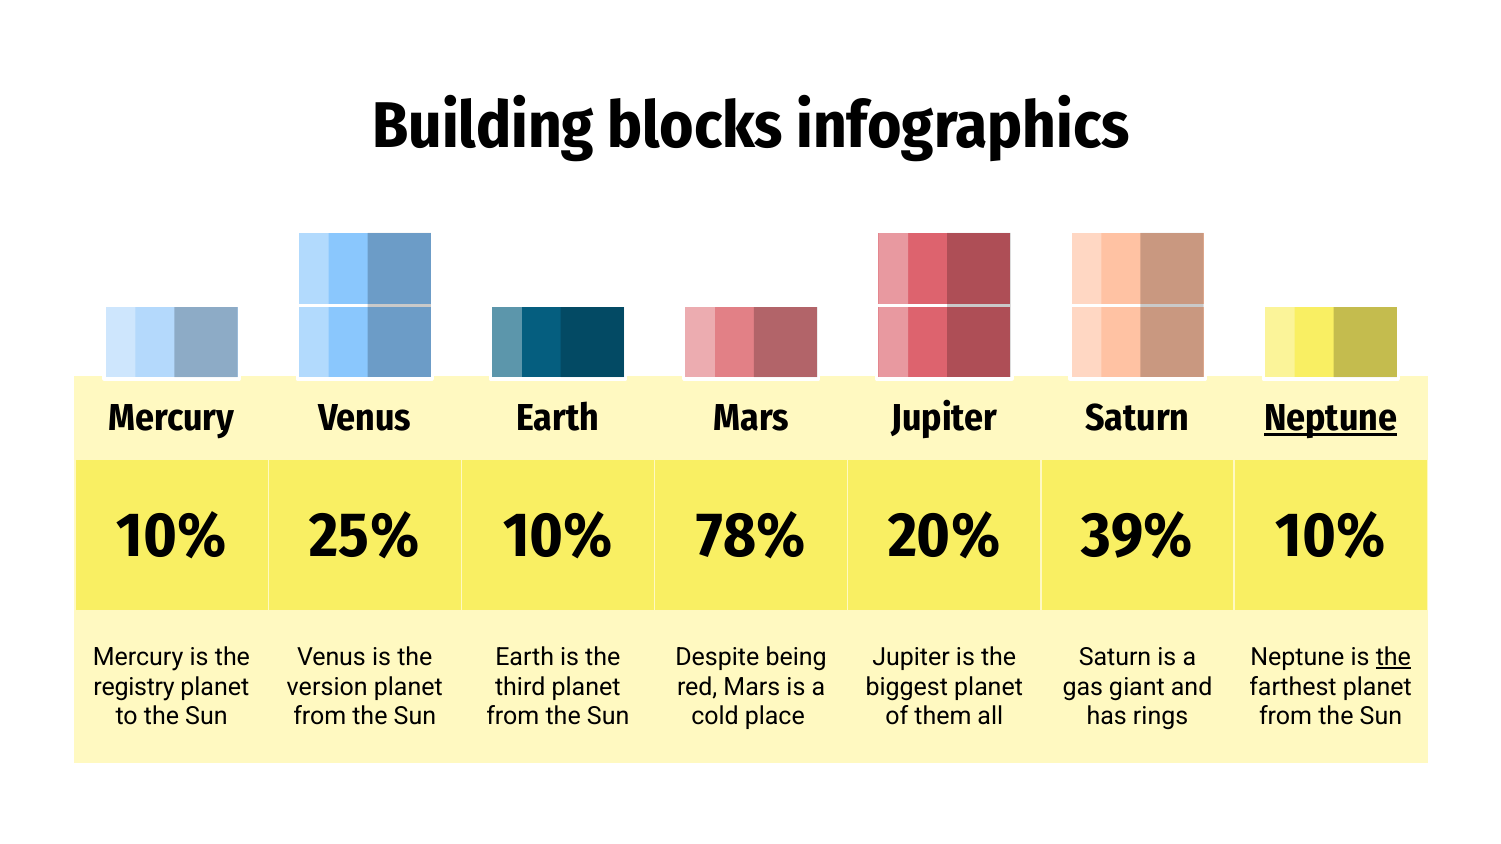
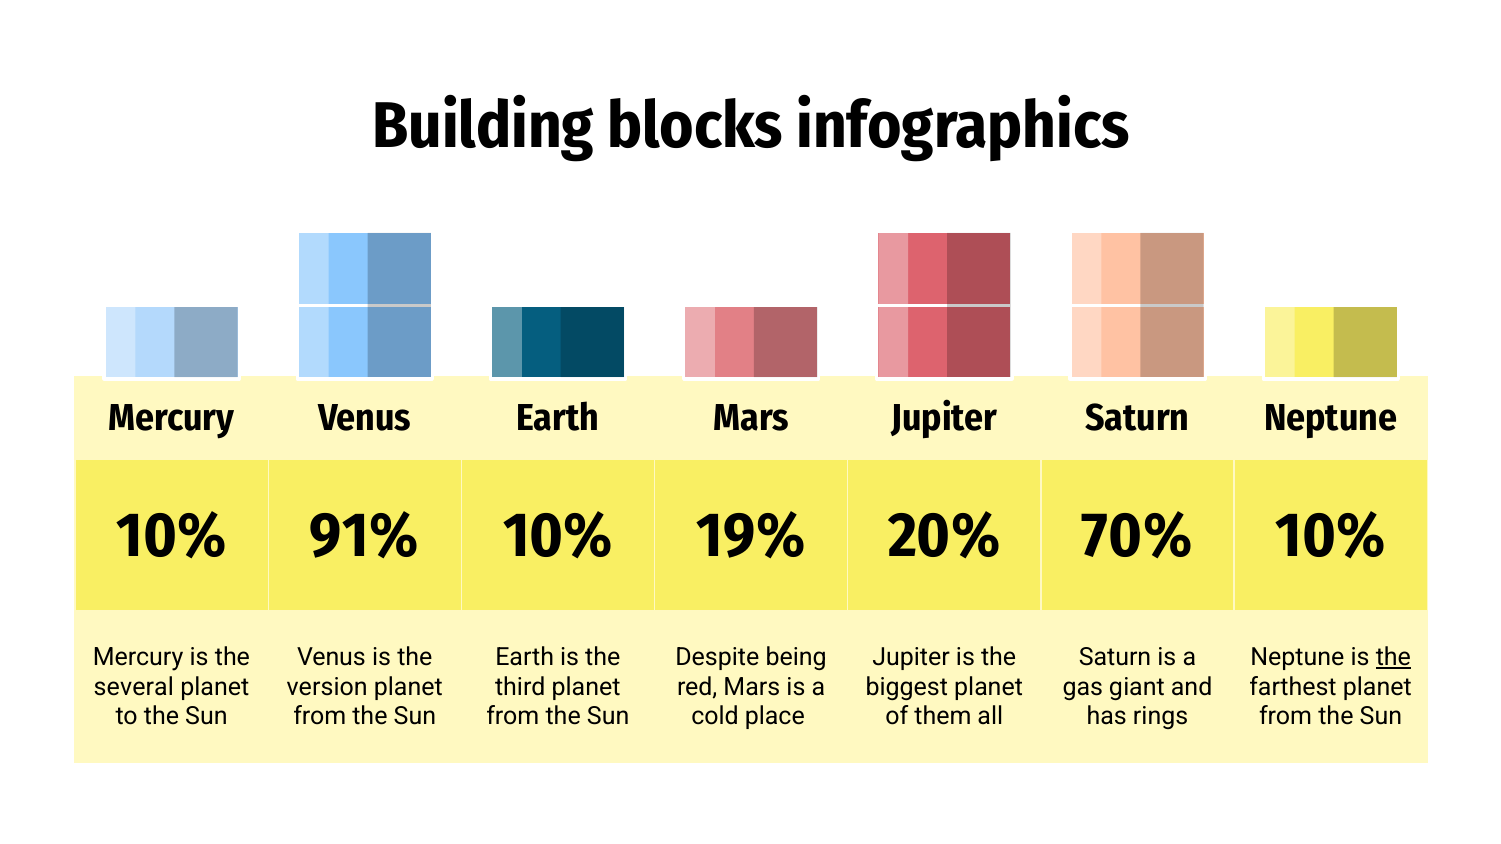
Neptune underline: present -> none (1331, 419)
25%: 25% -> 91% (364, 536)
78%: 78% -> 19% (751, 536)
39%: 39% -> 70% (1137, 536)
registry: registry -> several (134, 687)
